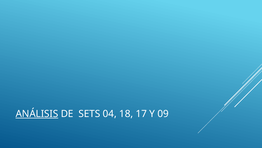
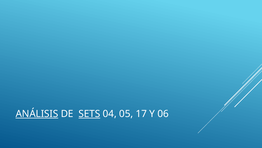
SETS underline: none -> present (89, 113)
18: 18 -> 05 (126, 113)
09: 09 -> 06 (163, 113)
